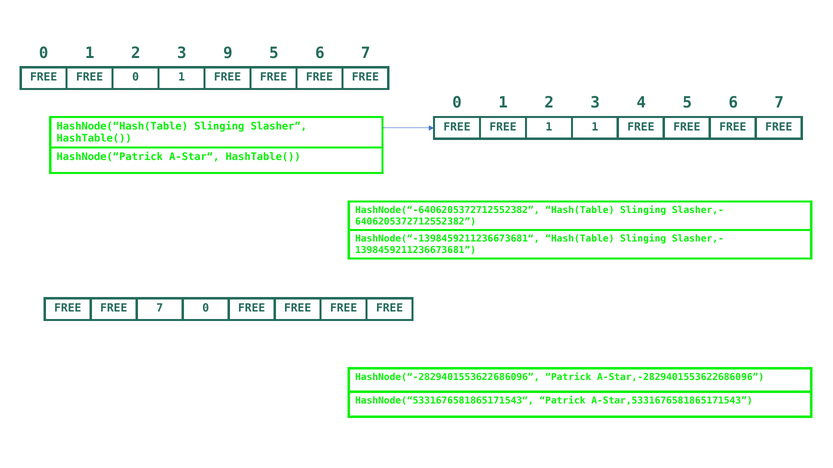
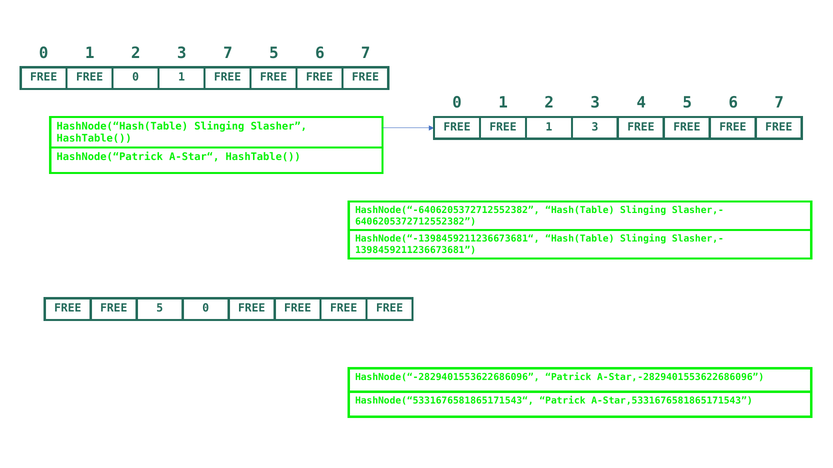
3 9: 9 -> 7 (228, 53)
1 1: 1 -> 3 (595, 127)
FREE 7: 7 -> 5 (160, 308)
